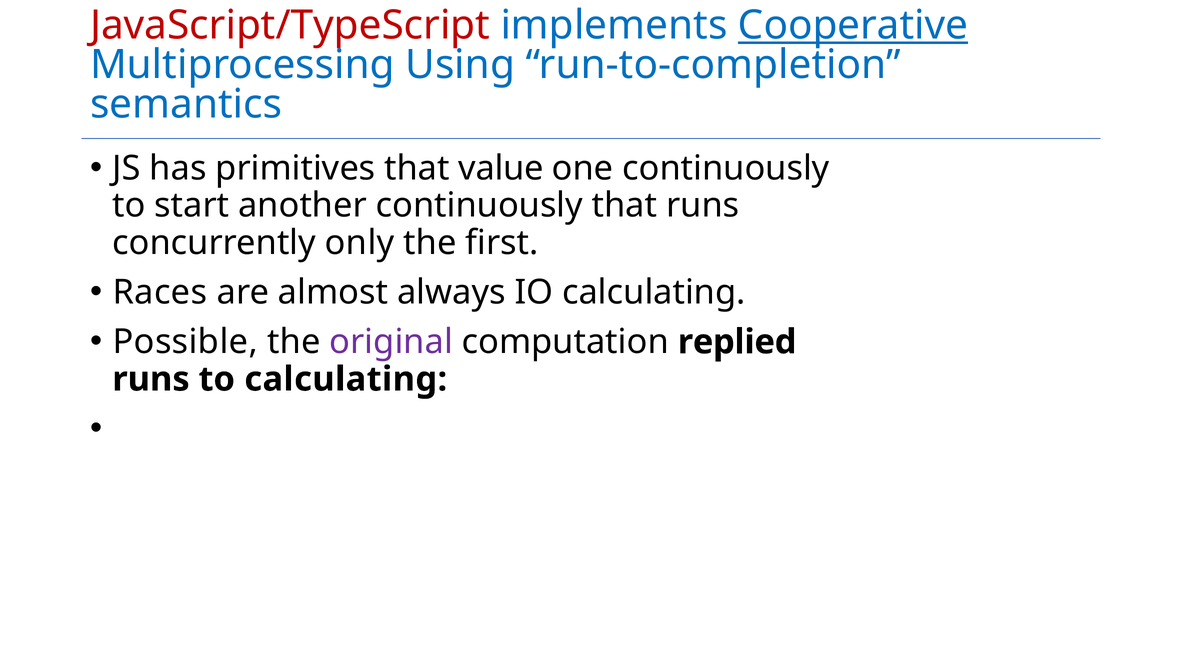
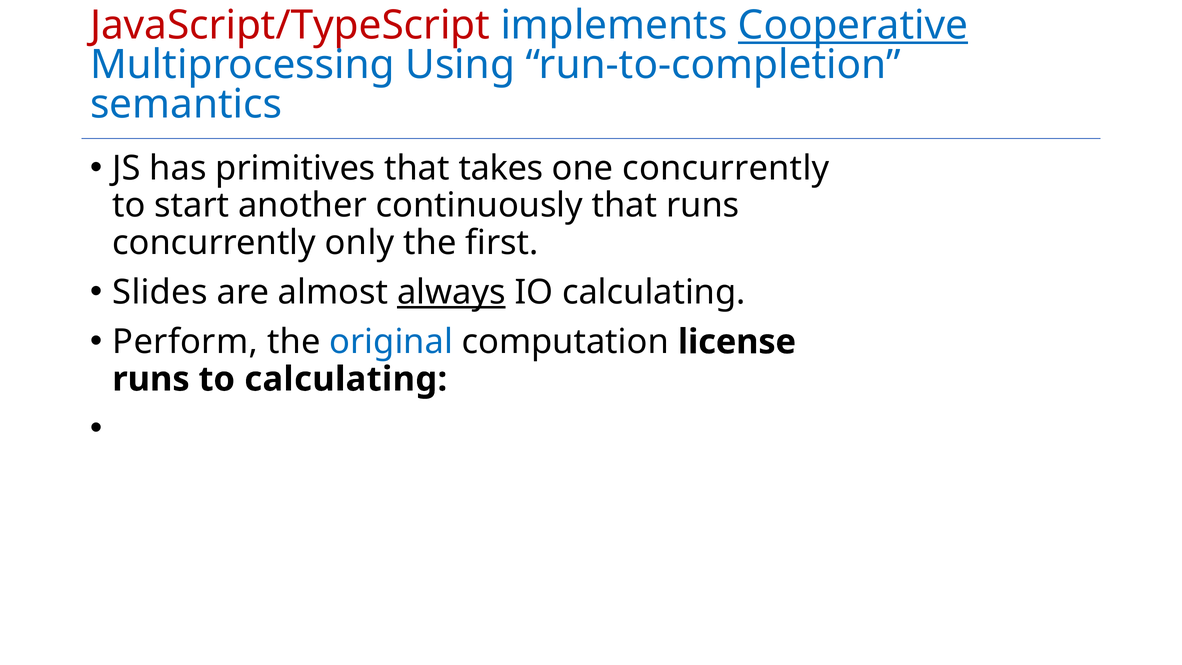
value: value -> takes (501, 168)
one continuously: continuously -> concurrently (726, 168)
Races: Races -> Slides (160, 292)
always underline: none -> present (451, 292)
Possible: Possible -> Perform (185, 342)
original colour: purple -> blue (391, 342)
replied: replied -> license (737, 342)
